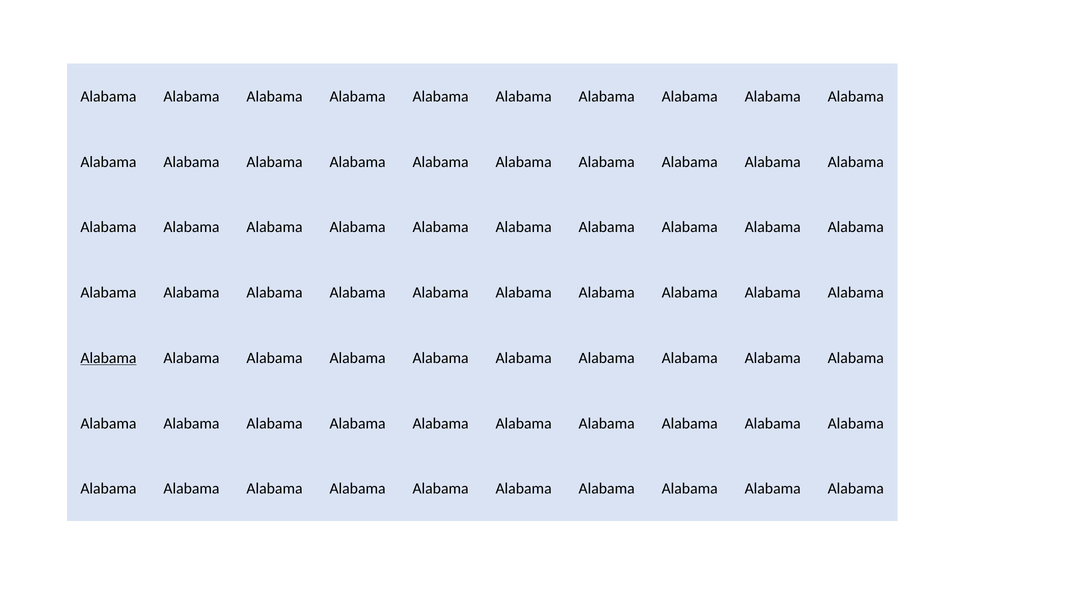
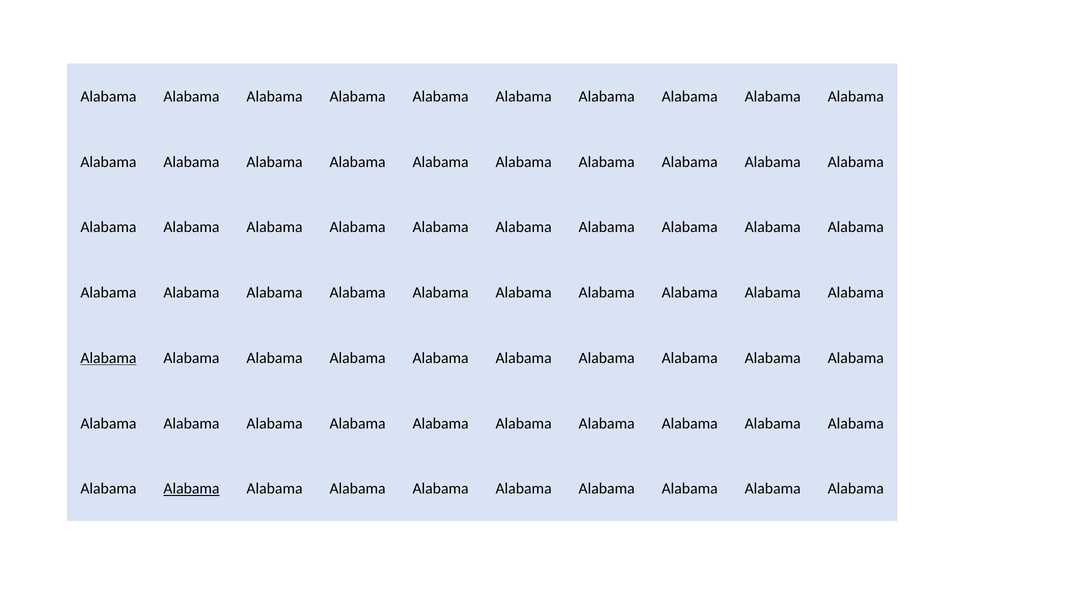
Alabama underline: none -> present (191, 489)
